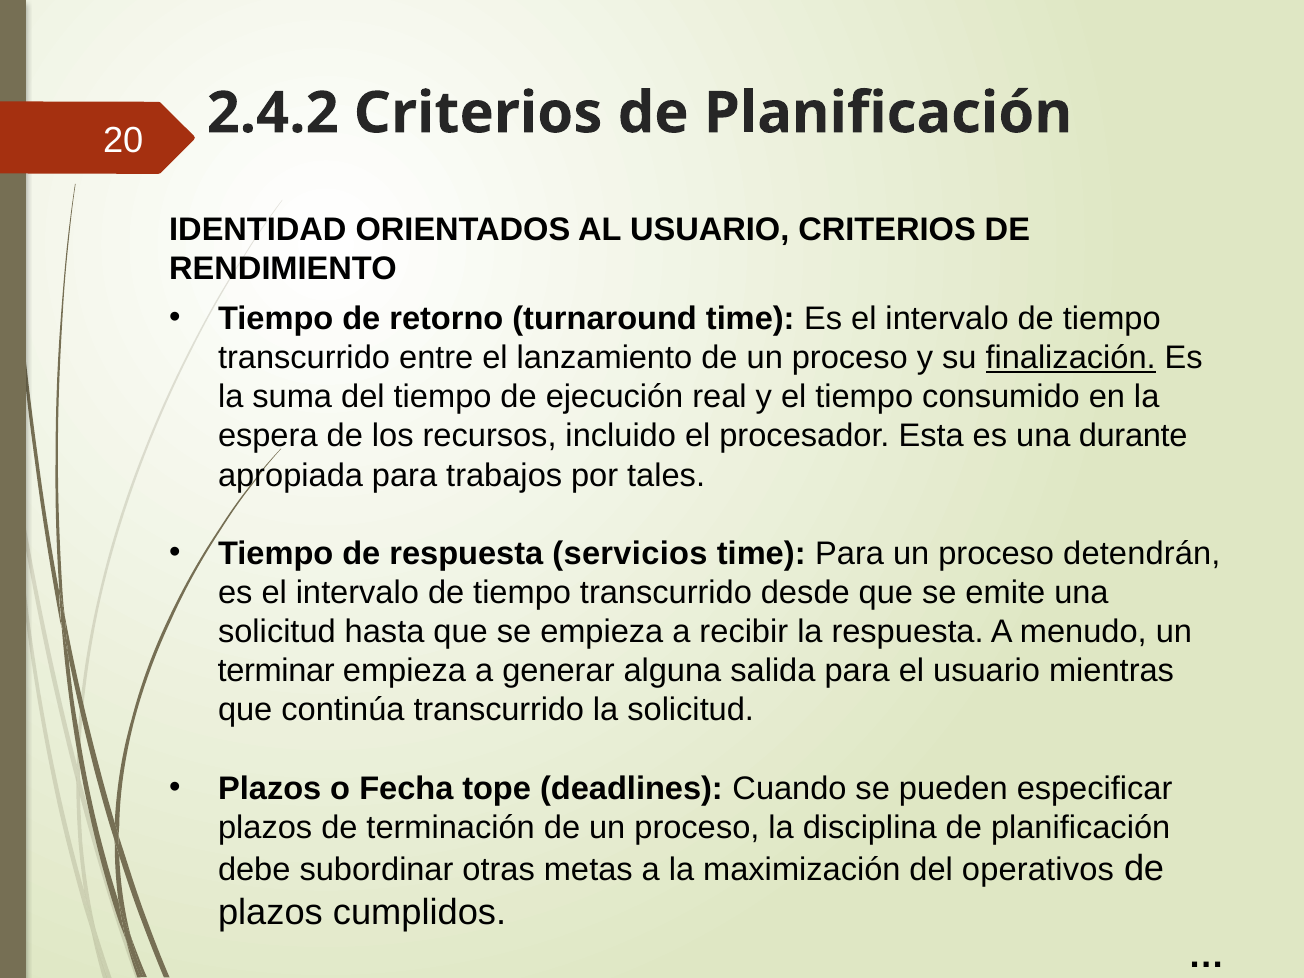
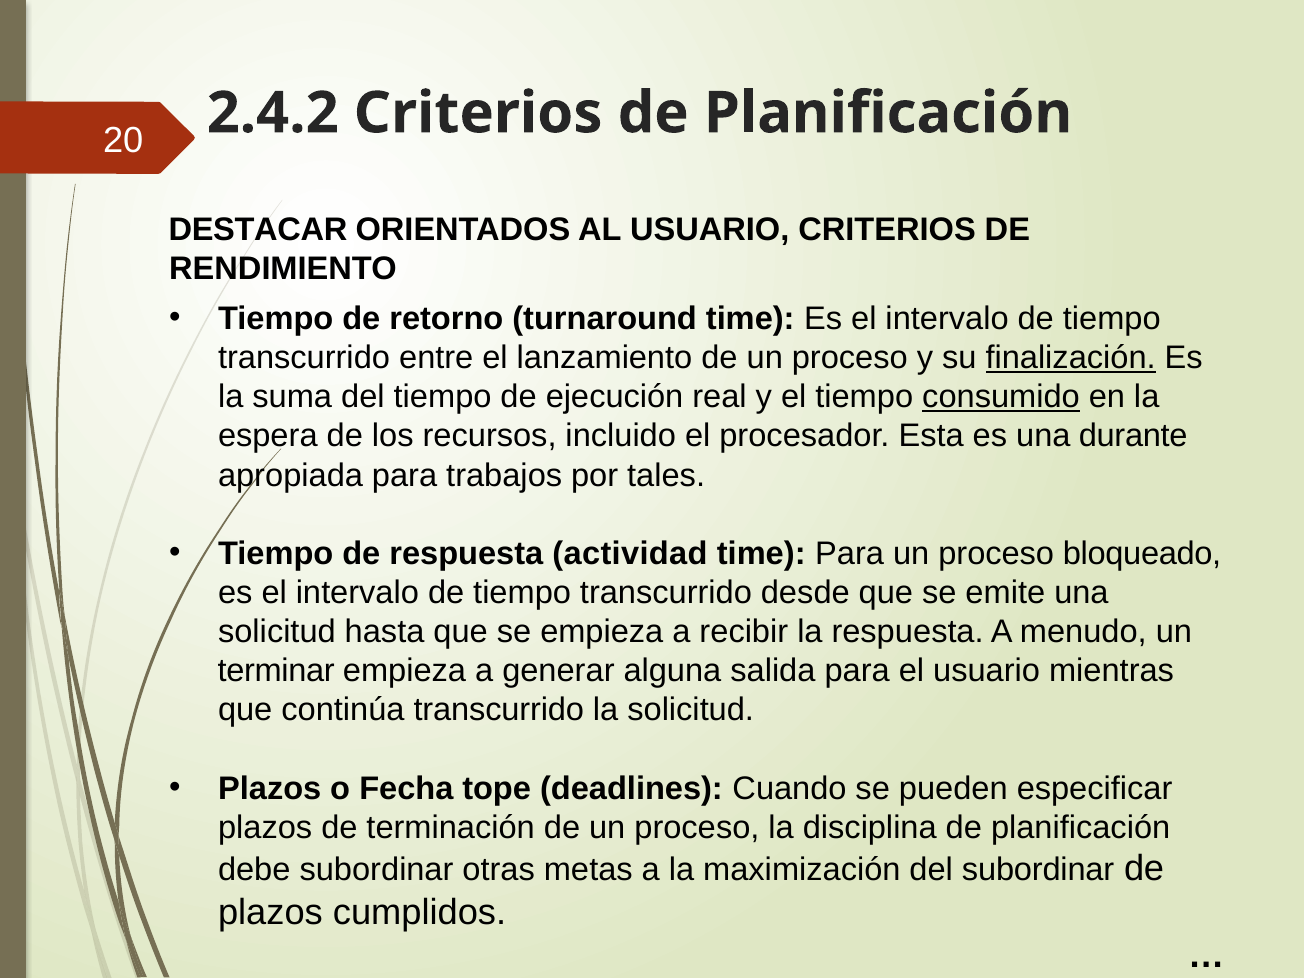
IDENTIDAD: IDENTIDAD -> DESTACAR (258, 230)
consumido underline: none -> present (1001, 397)
servicios: servicios -> actividad (630, 554)
detendrán: detendrán -> bloqueado (1142, 554)
del operativos: operativos -> subordinar (1038, 870)
